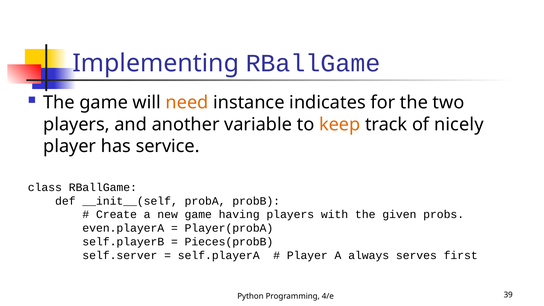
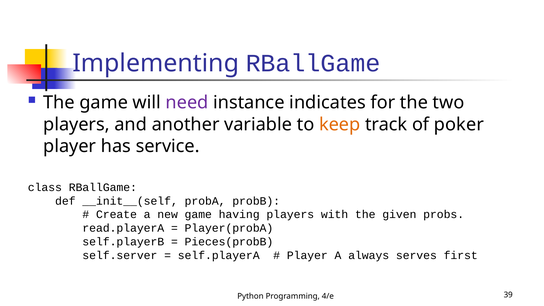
need colour: orange -> purple (187, 103)
nicely: nicely -> poker (459, 124)
even.playerA: even.playerA -> read.playerA (123, 228)
